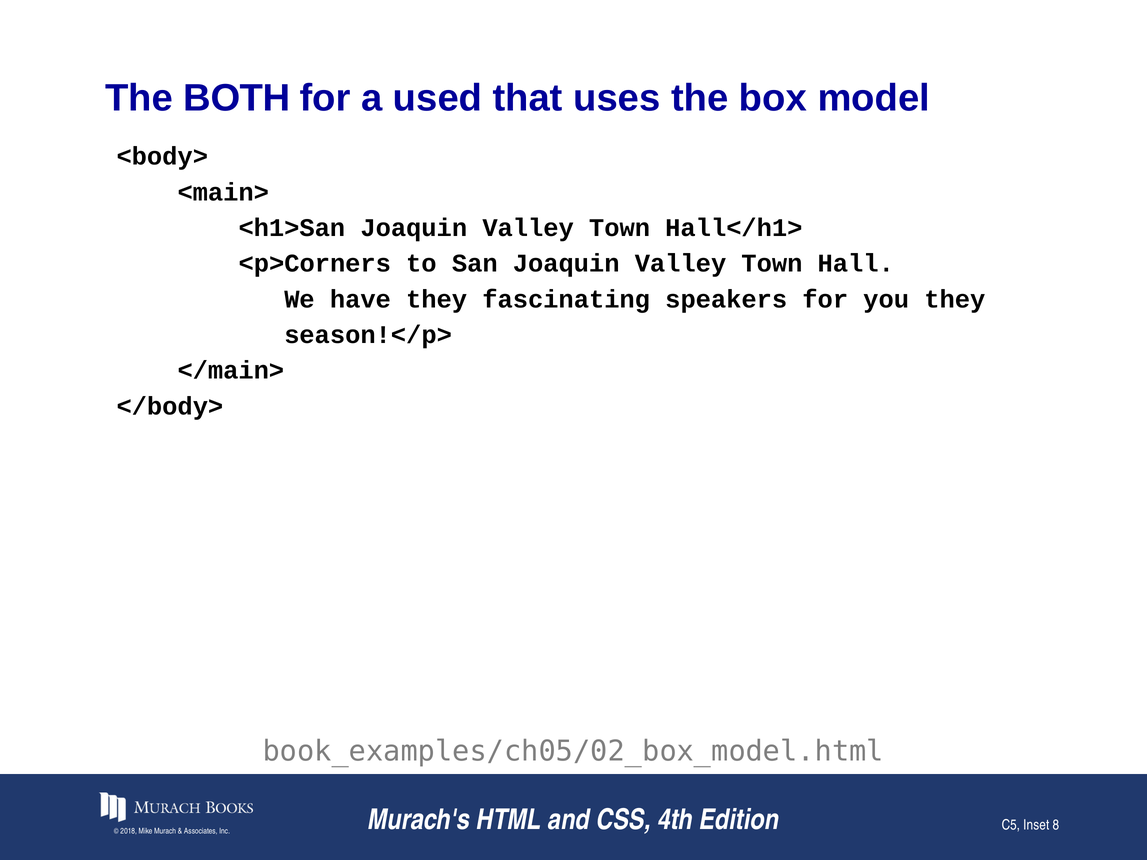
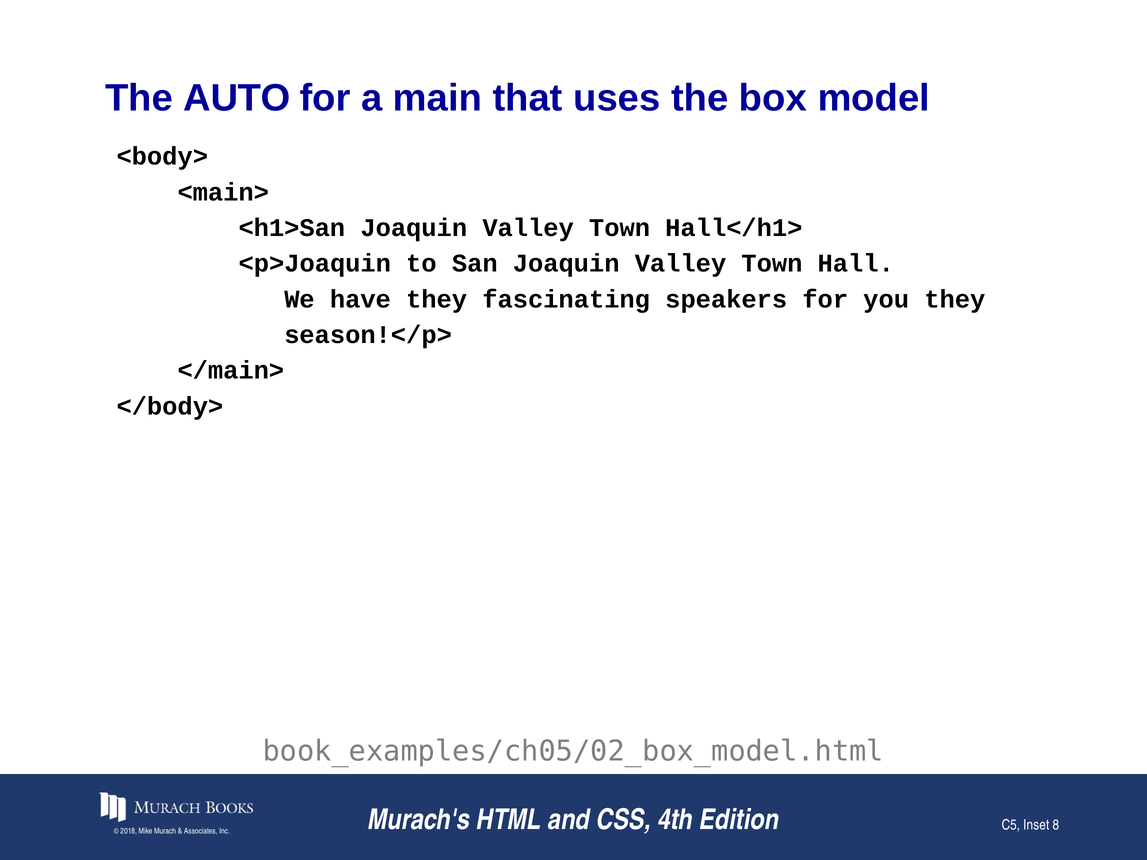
BOTH: BOTH -> AUTO (237, 98)
used: used -> main (438, 98)
<p>Corners: <p>Corners -> <p>Joaquin (315, 264)
